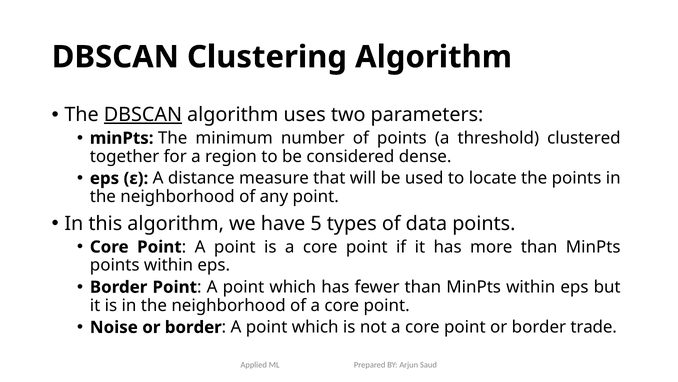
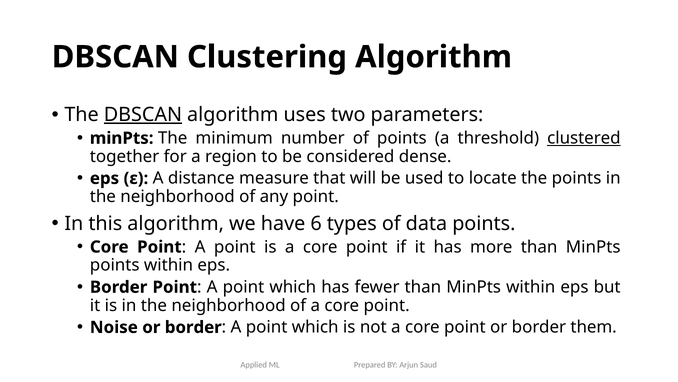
clustered underline: none -> present (584, 138)
5: 5 -> 6 (316, 223)
trade: trade -> them (594, 327)
